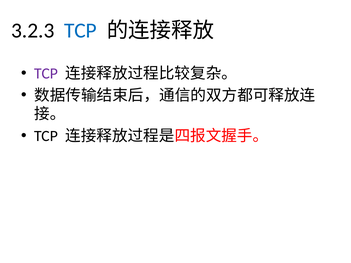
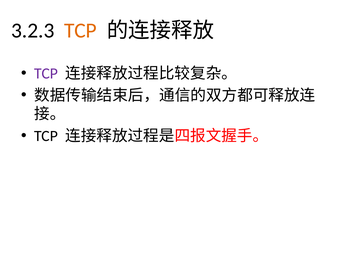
TCP colour: blue -> orange (80, 31)
